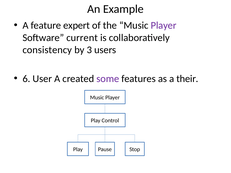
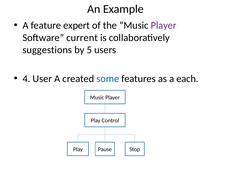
consistency: consistency -> suggestions (47, 50)
3: 3 -> 5 (89, 50)
6: 6 -> 4 (26, 79)
some colour: purple -> blue (108, 79)
their: their -> each (187, 79)
